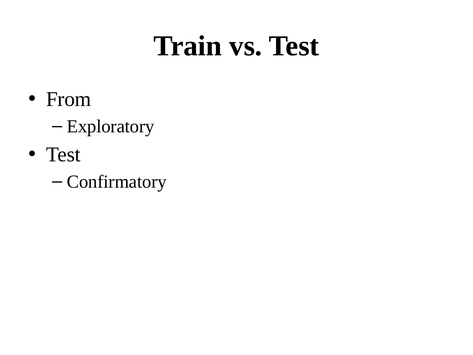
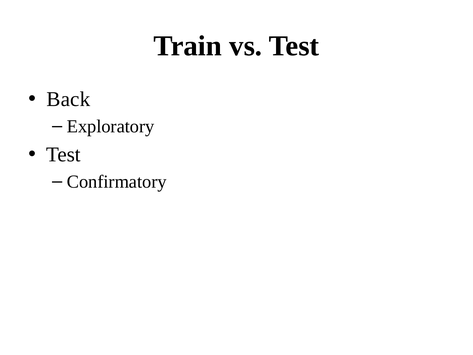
From: From -> Back (68, 99)
